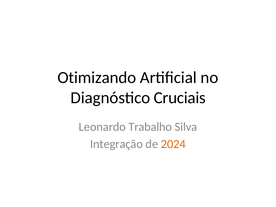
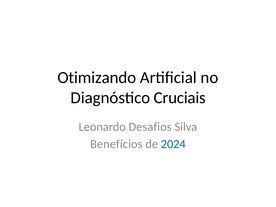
Trabalho: Trabalho -> Desafios (150, 127)
Integração: Integração -> Benefícios (116, 144)
2024 colour: orange -> blue (173, 144)
